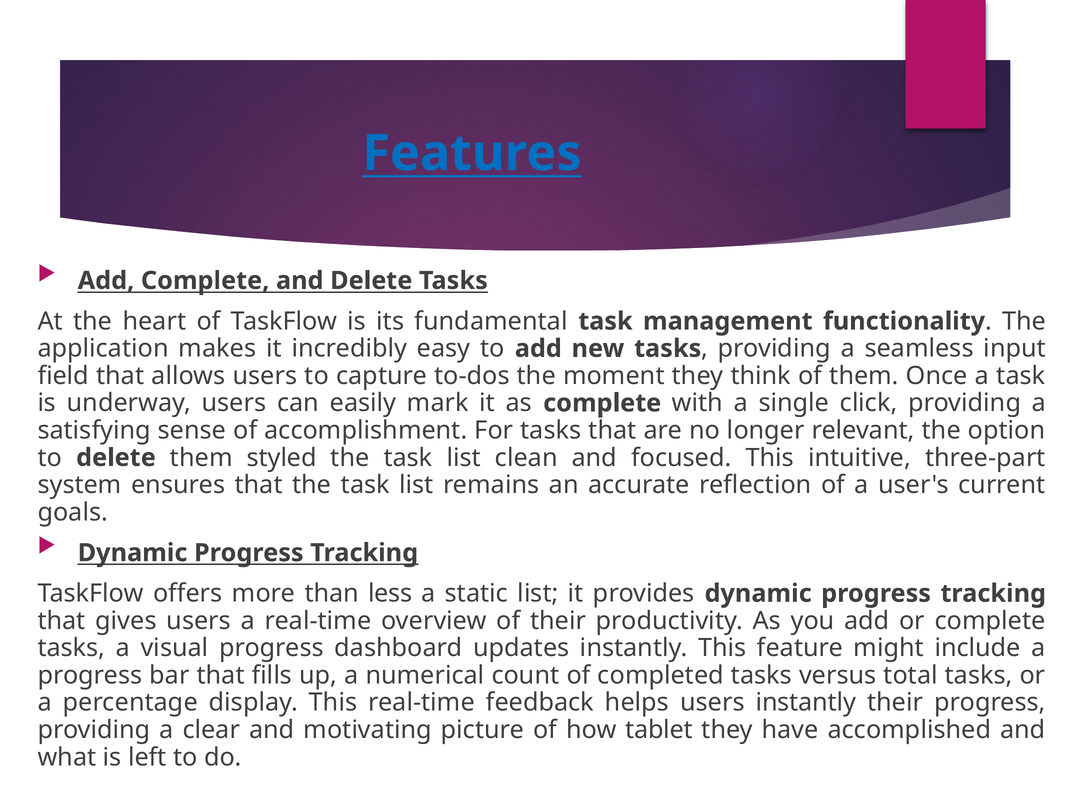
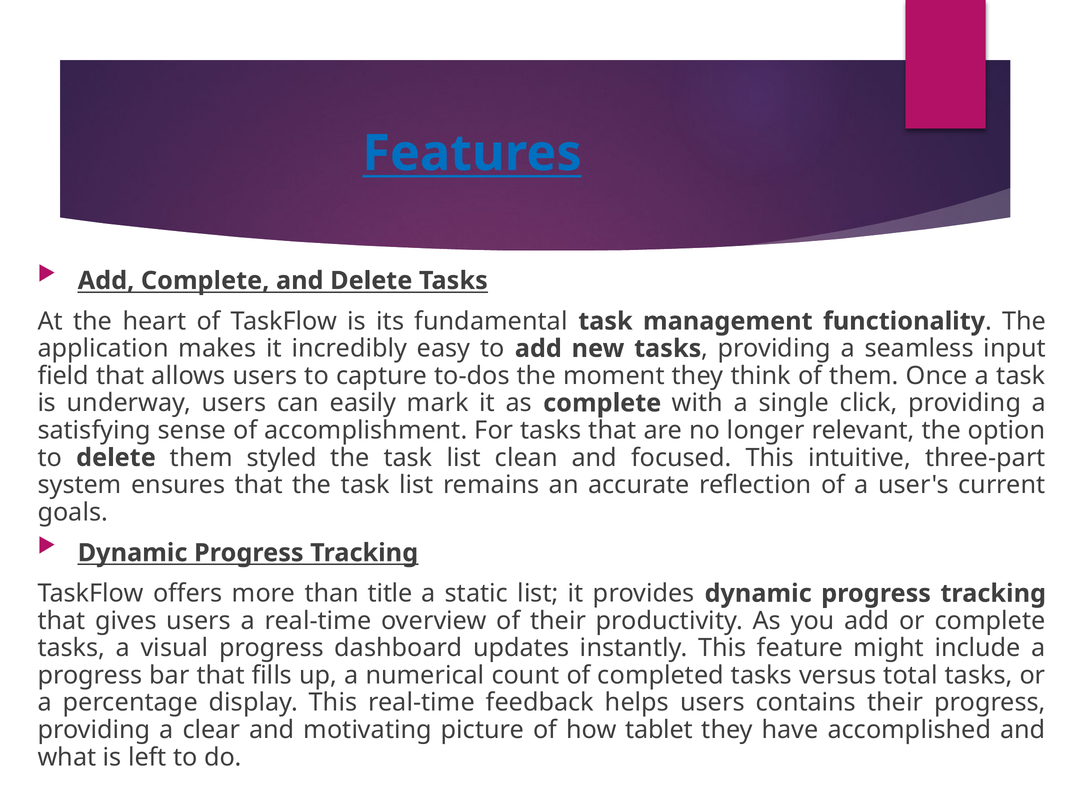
less: less -> title (390, 593)
users instantly: instantly -> contains (806, 702)
